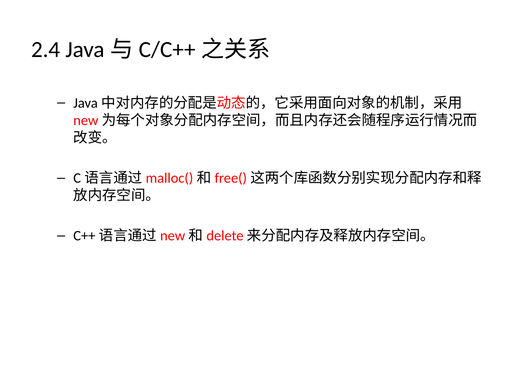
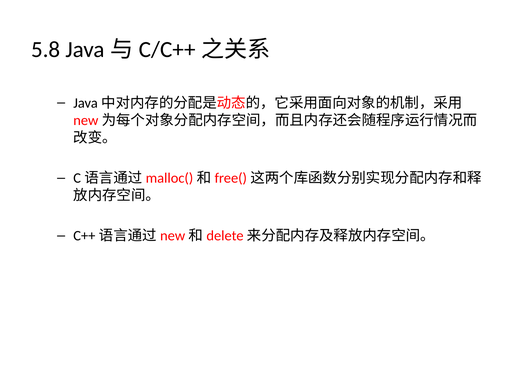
2.4: 2.4 -> 5.8 (46, 50)
